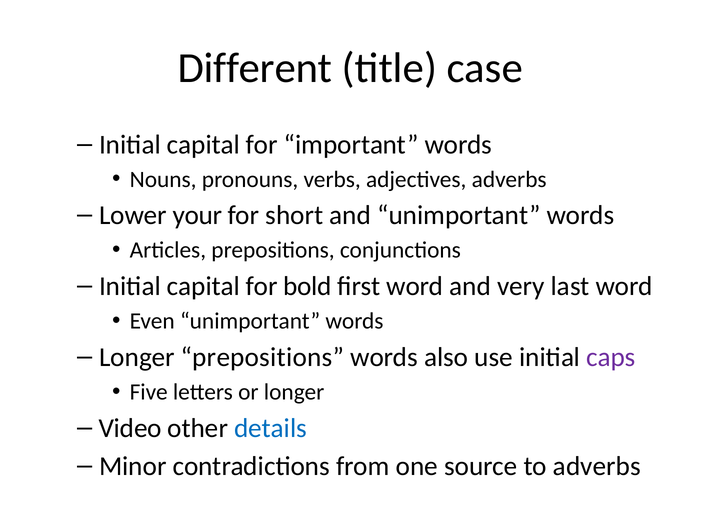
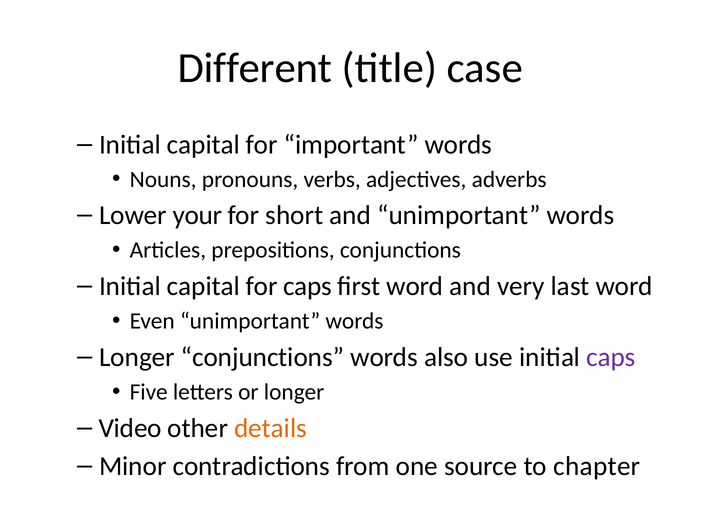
for bold: bold -> caps (308, 286)
Longer prepositions: prepositions -> conjunctions (262, 357)
details colour: blue -> orange (271, 428)
to adverbs: adverbs -> chapter (597, 466)
